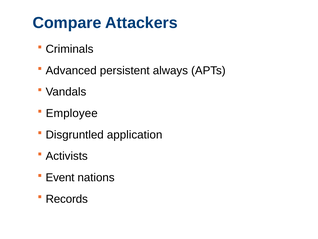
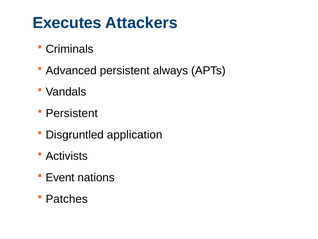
Compare: Compare -> Executes (67, 23)
Employee: Employee -> Persistent (72, 113)
Records: Records -> Patches (67, 199)
